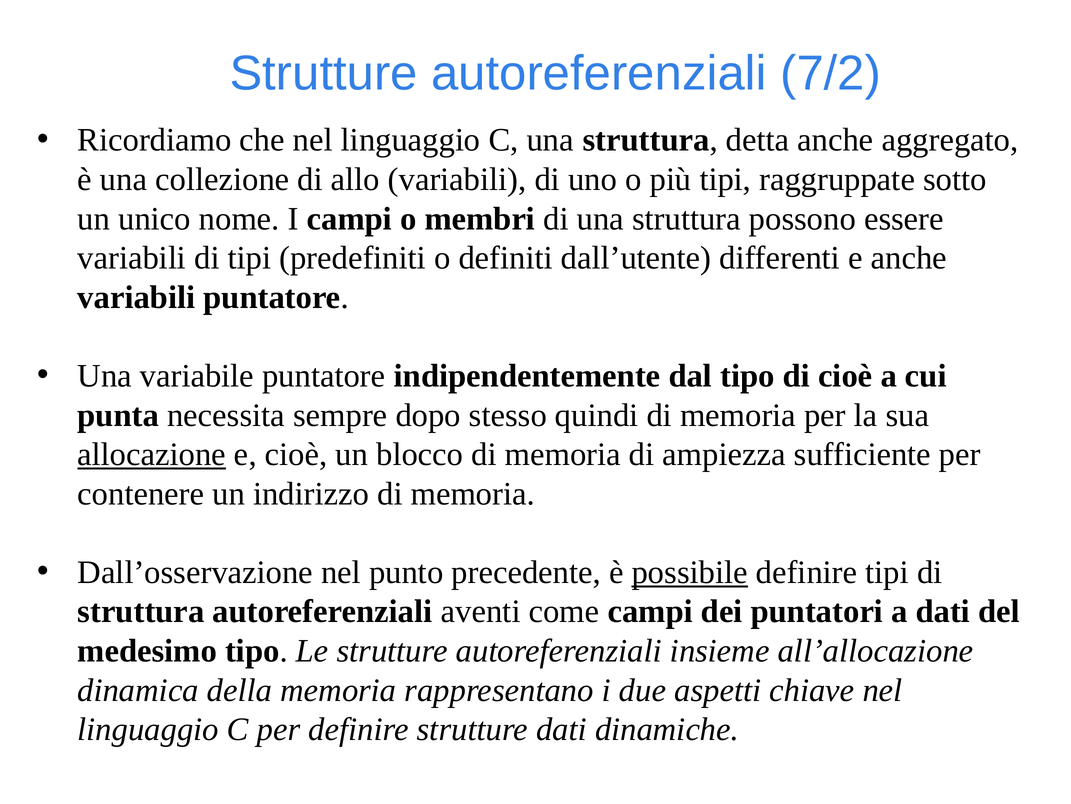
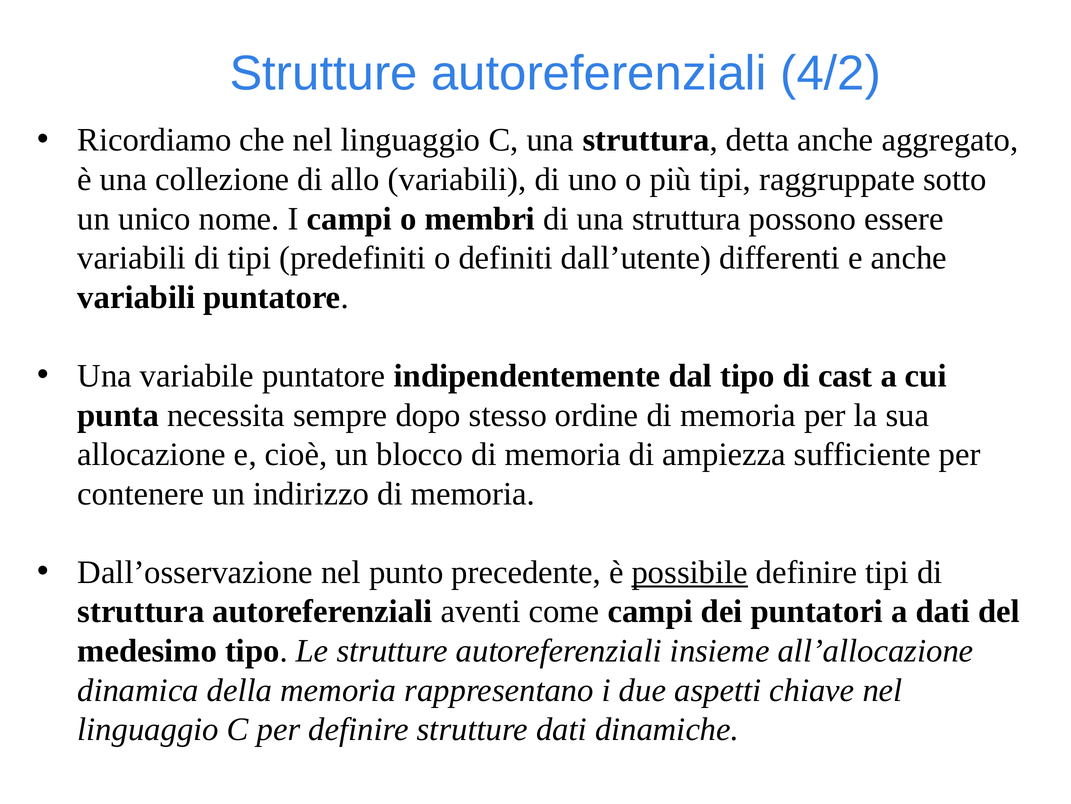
7/2: 7/2 -> 4/2 (831, 73)
di cioè: cioè -> cast (845, 376)
quindi: quindi -> ordine (597, 415)
allocazione underline: present -> none (152, 454)
